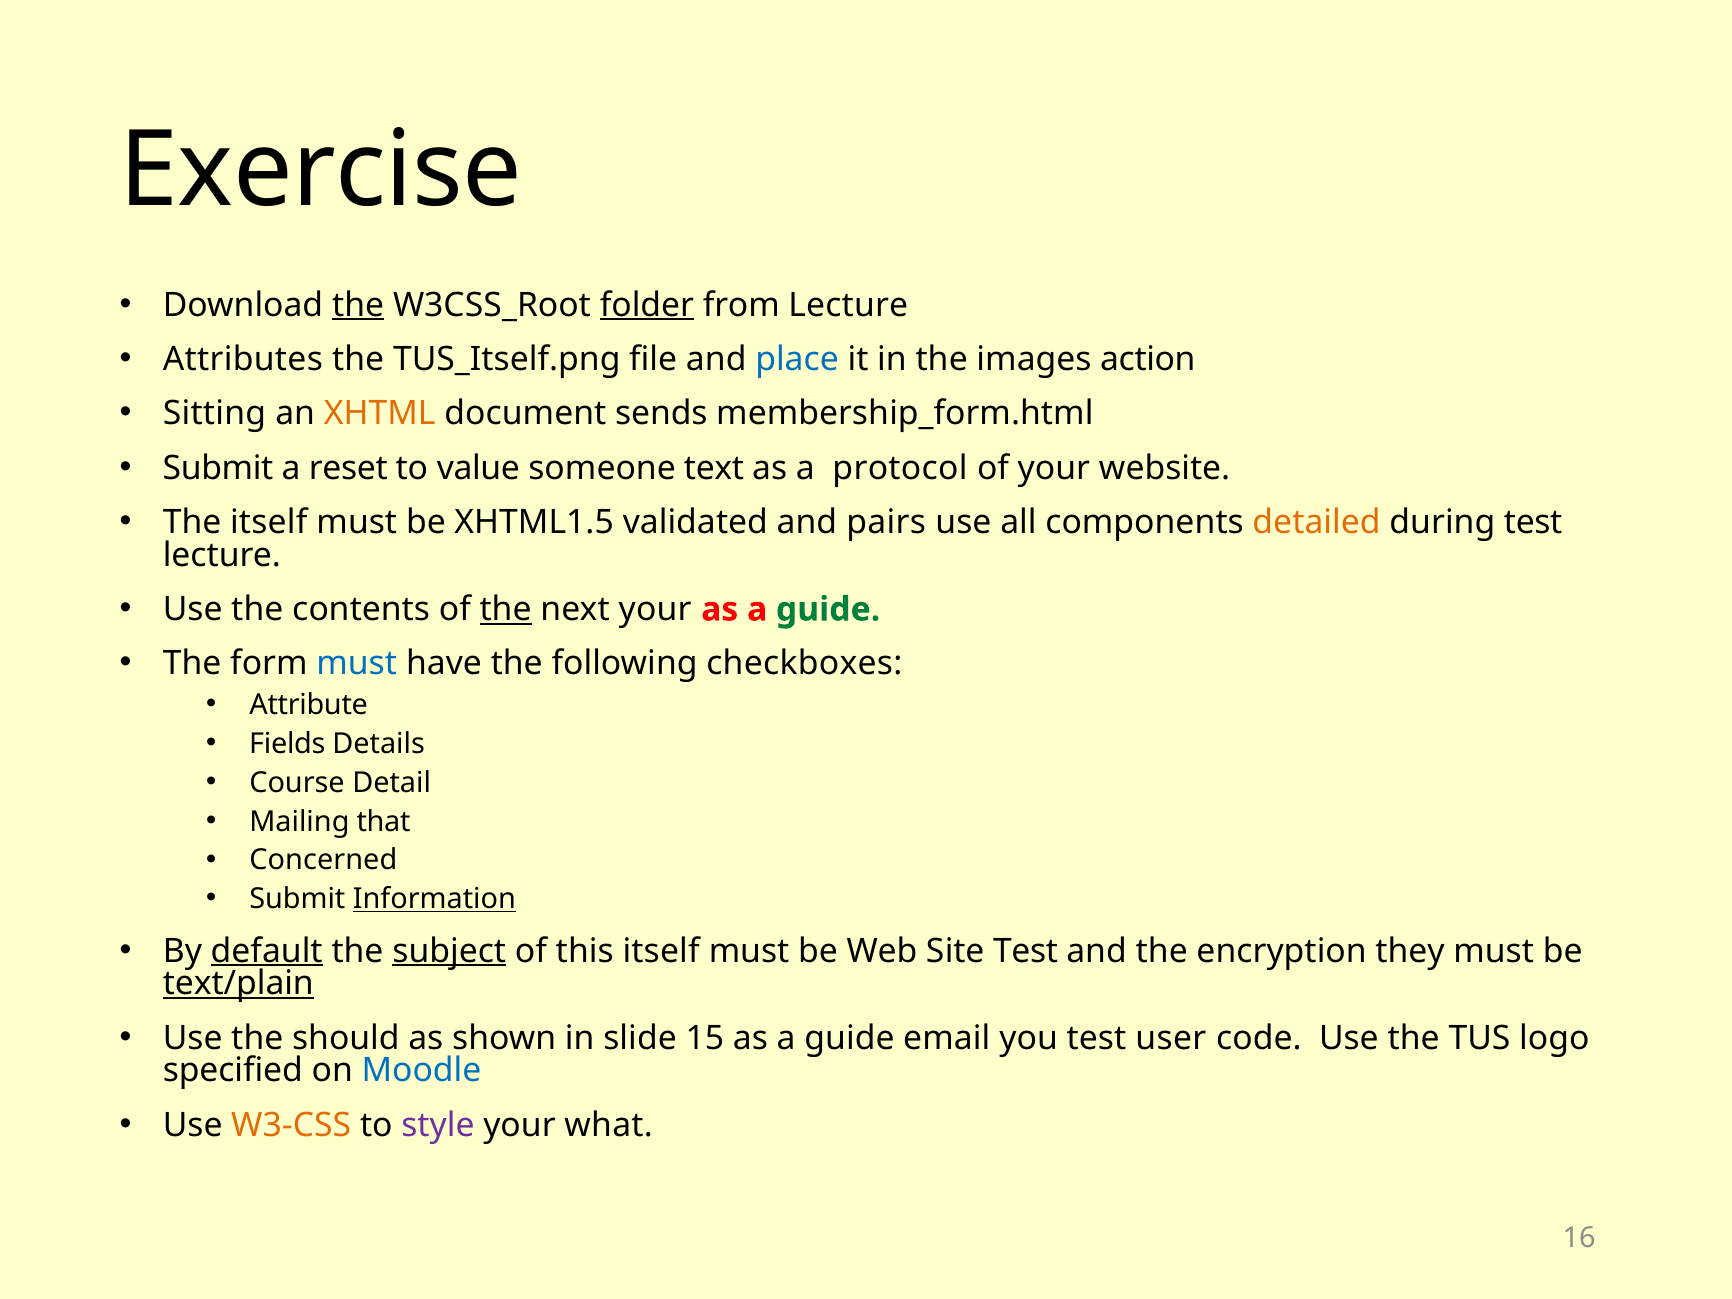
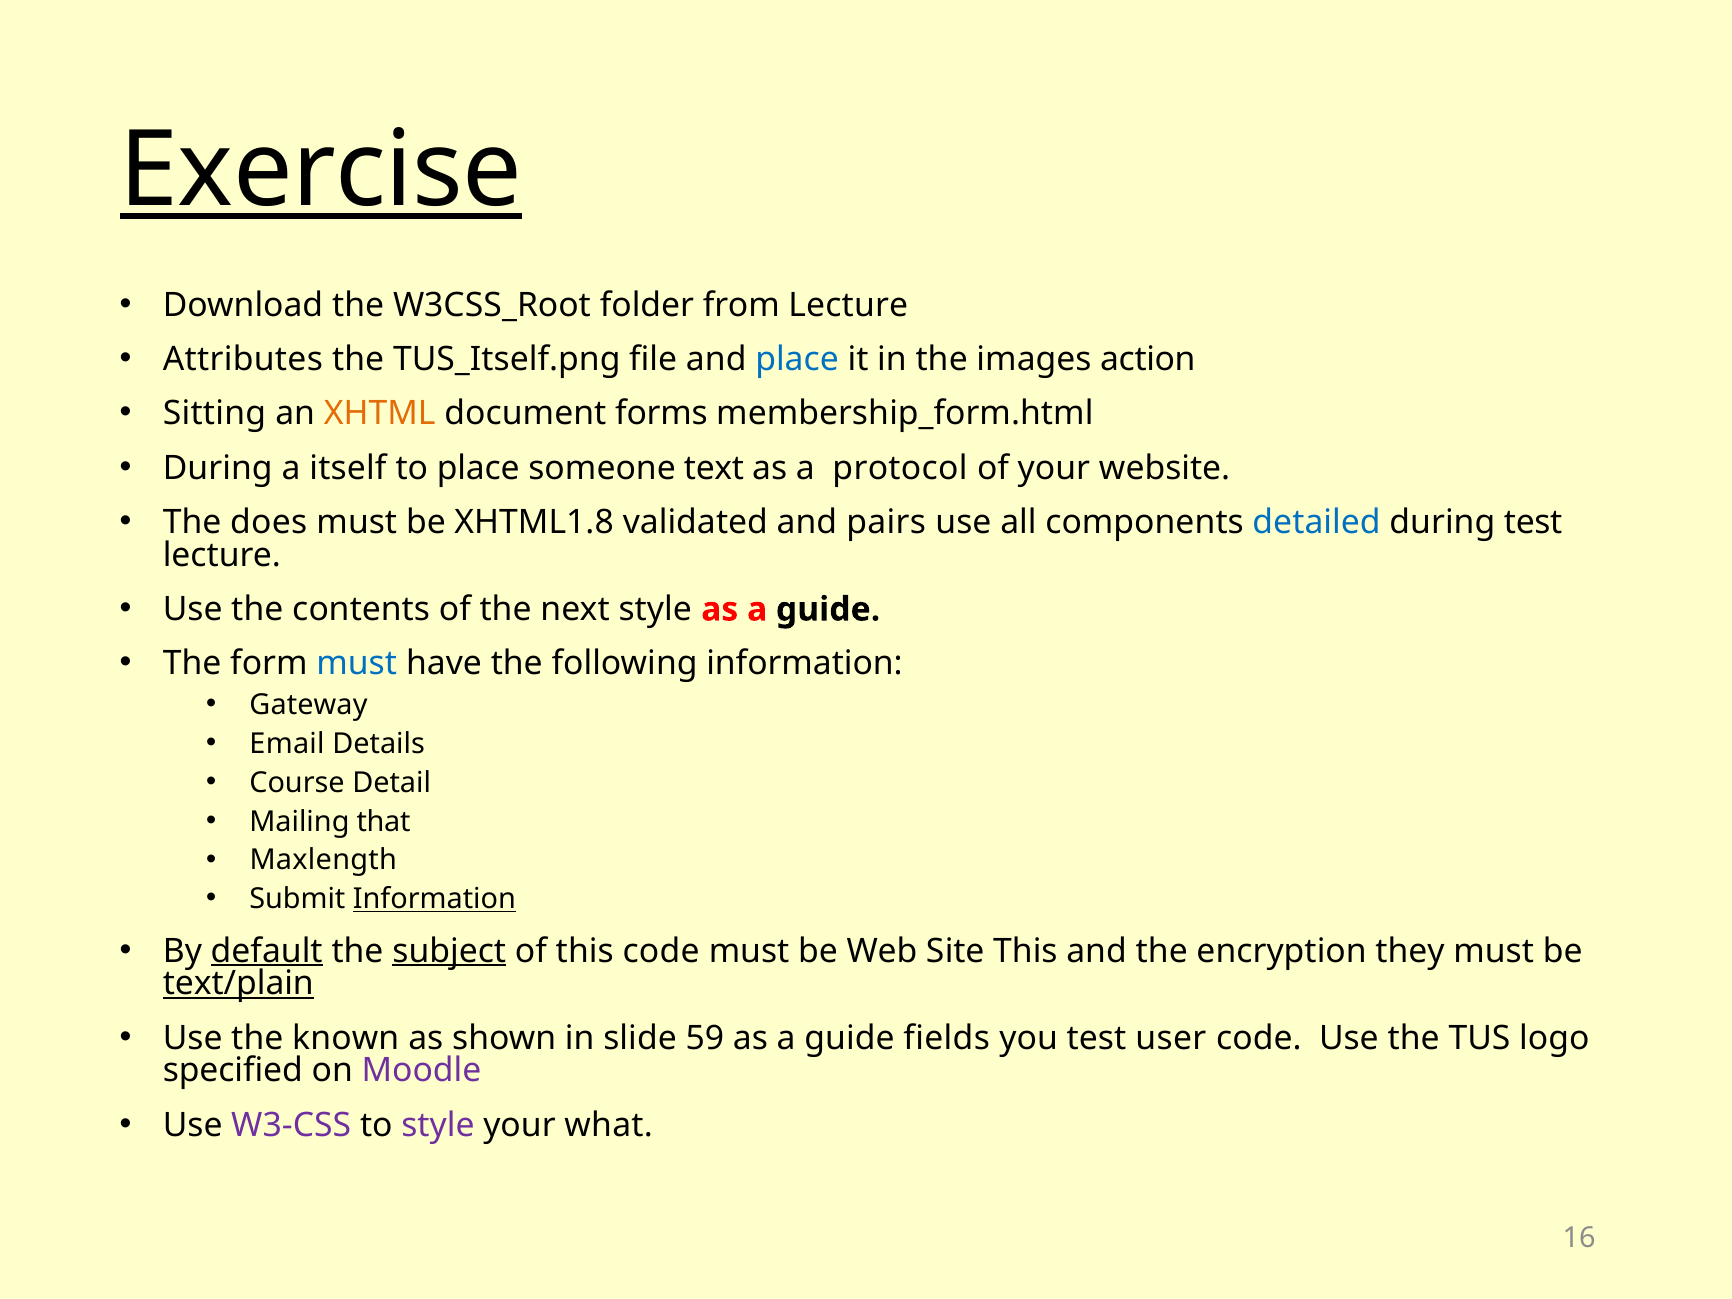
Exercise underline: none -> present (321, 171)
the underline: present -> none (358, 305)
folder underline: present -> none (647, 305)
sends: sends -> forms (661, 414)
Submit: Submit -> During (218, 468)
reset: reset -> itself (348, 468)
to value: value -> place (478, 468)
The itself: itself -> does (269, 522)
XHTML1.5: XHTML1.5 -> XHTML1.8 (534, 522)
detailed colour: orange -> blue (1317, 522)
the underline: present -> none (506, 609)
next your: your -> style (655, 609)
guide colour: green -> black (828, 609)
following checkboxes: checkboxes -> information (805, 664)
Attribute: Attribute -> Gateway (308, 705)
Fields: Fields -> Email (287, 744)
Concerned: Concerned -> Maxlength (323, 860)
this itself: itself -> code (661, 951)
Site Test: Test -> This (1025, 951)
should: should -> known (346, 1038)
15: 15 -> 59 (705, 1038)
email: email -> fields (947, 1038)
Moodle colour: blue -> purple (421, 1071)
W3-CSS colour: orange -> purple (291, 1125)
